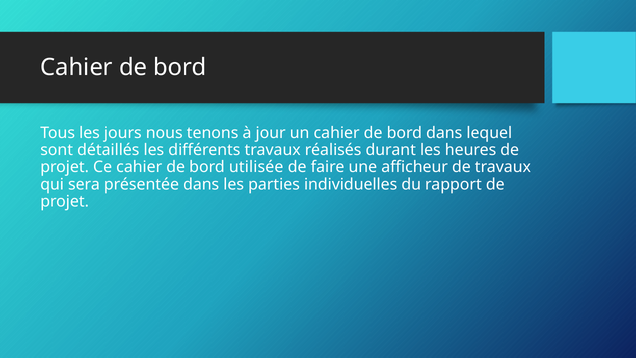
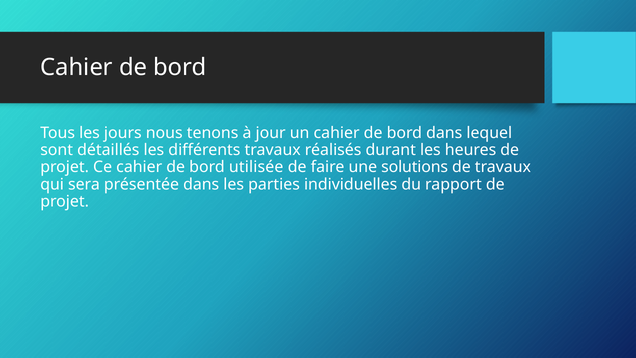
afficheur: afficheur -> solutions (415, 167)
